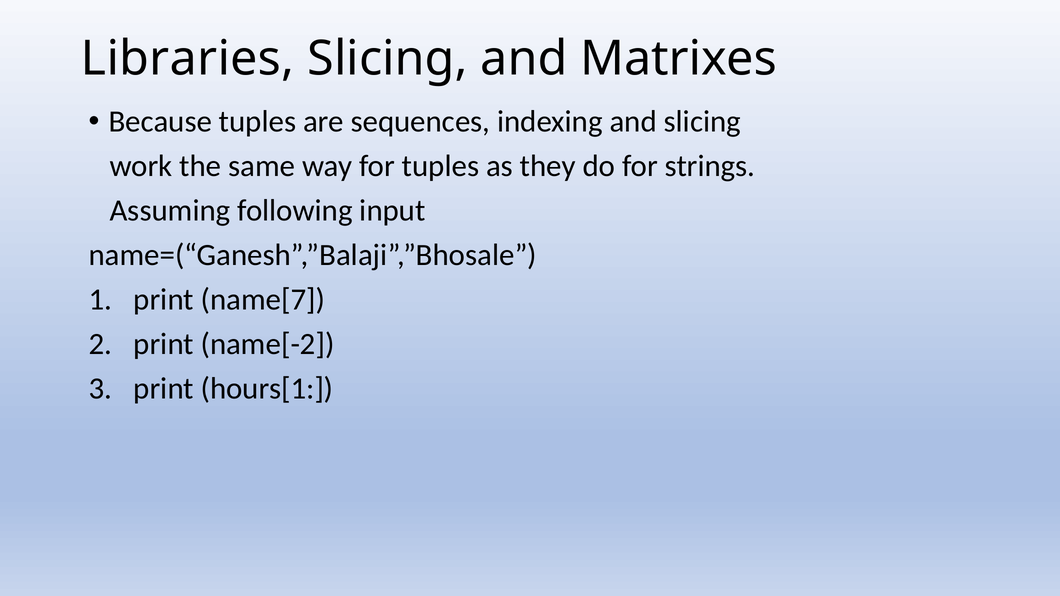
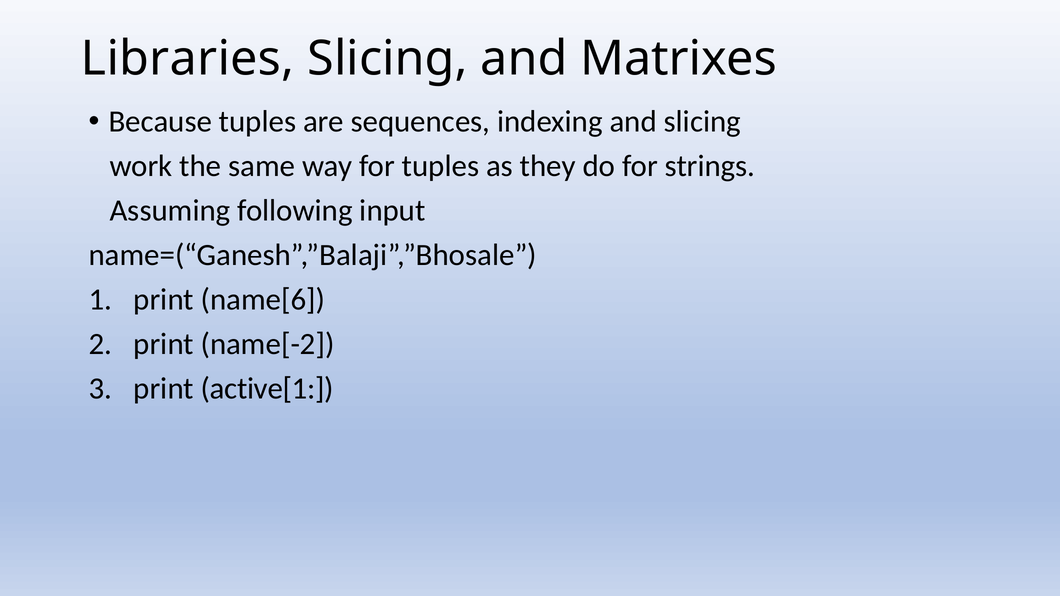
name[7: name[7 -> name[6 (263, 300)
hours[1: hours[1 -> active[1 (267, 388)
